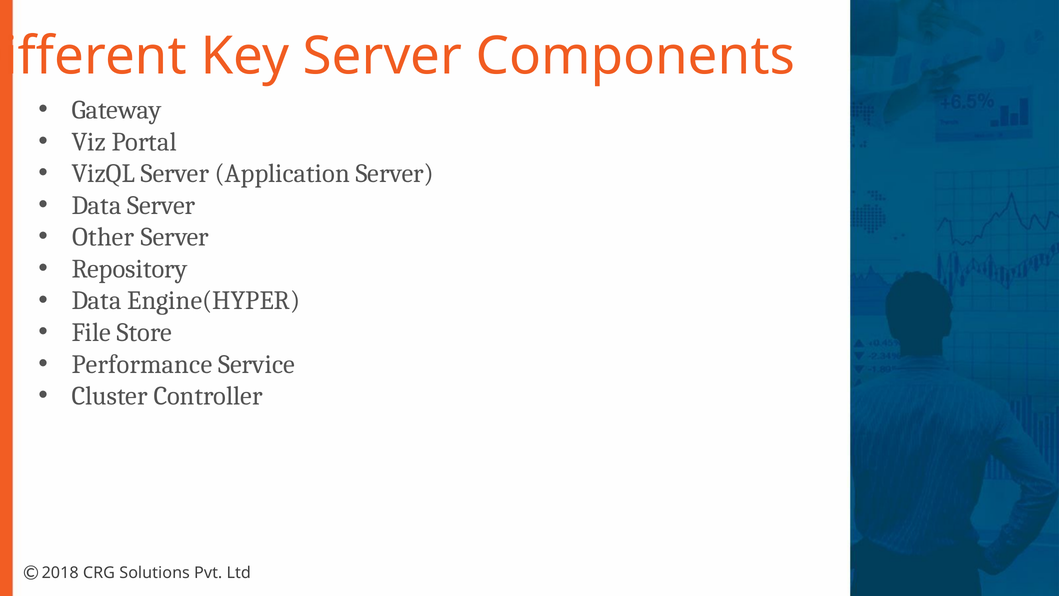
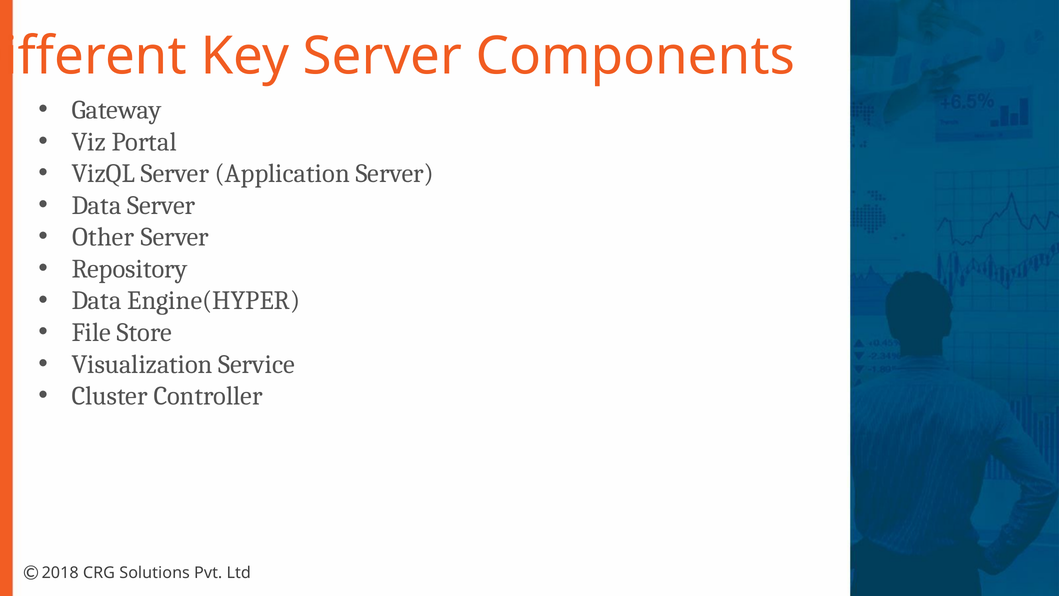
Performance: Performance -> Visualization (142, 364)
